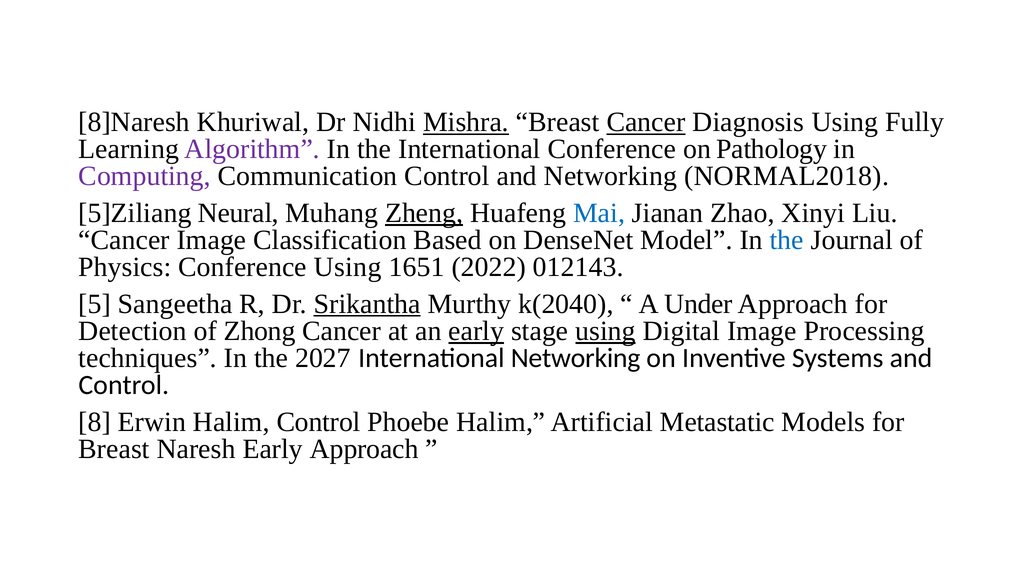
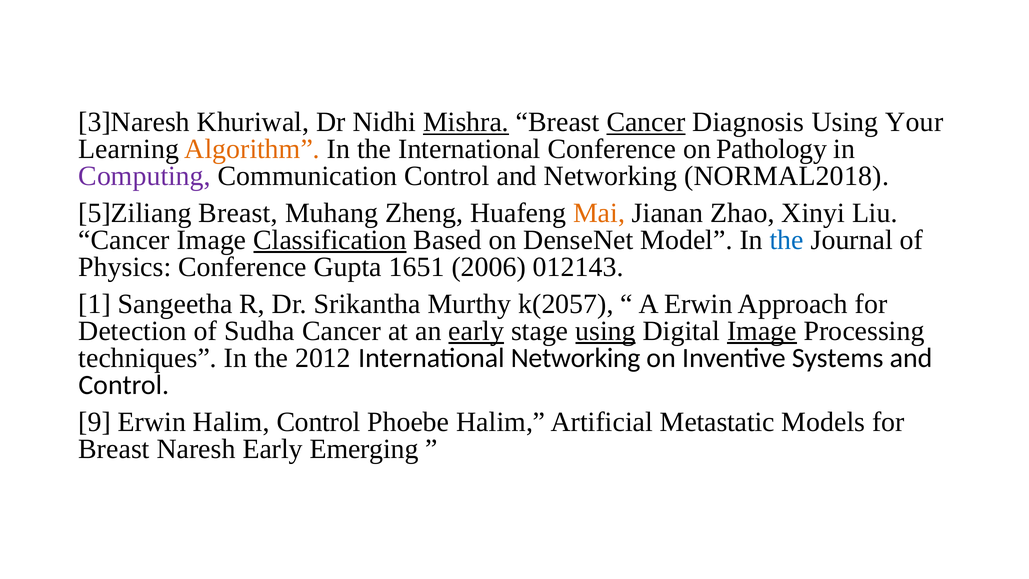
8]Naresh: 8]Naresh -> 3]Naresh (134, 122)
Fully: Fully -> Your (914, 122)
Algorithm colour: purple -> orange (252, 149)
5]Ziliang Neural: Neural -> Breast (238, 213)
Zheng underline: present -> none (424, 213)
Mai colour: blue -> orange (599, 213)
Classification underline: none -> present (330, 240)
Conference Using: Using -> Gupta (348, 267)
2022: 2022 -> 2006 (489, 267)
5: 5 -> 1 (95, 304)
Srikantha underline: present -> none (367, 304)
k(2040: k(2040 -> k(2057 (566, 304)
A Under: Under -> Erwin (698, 304)
Zhong: Zhong -> Sudha (259, 331)
Image underline: none -> present (762, 331)
2027: 2027 -> 2012 (323, 358)
8: 8 -> 9 (95, 422)
Early Approach: Approach -> Emerging (364, 449)
